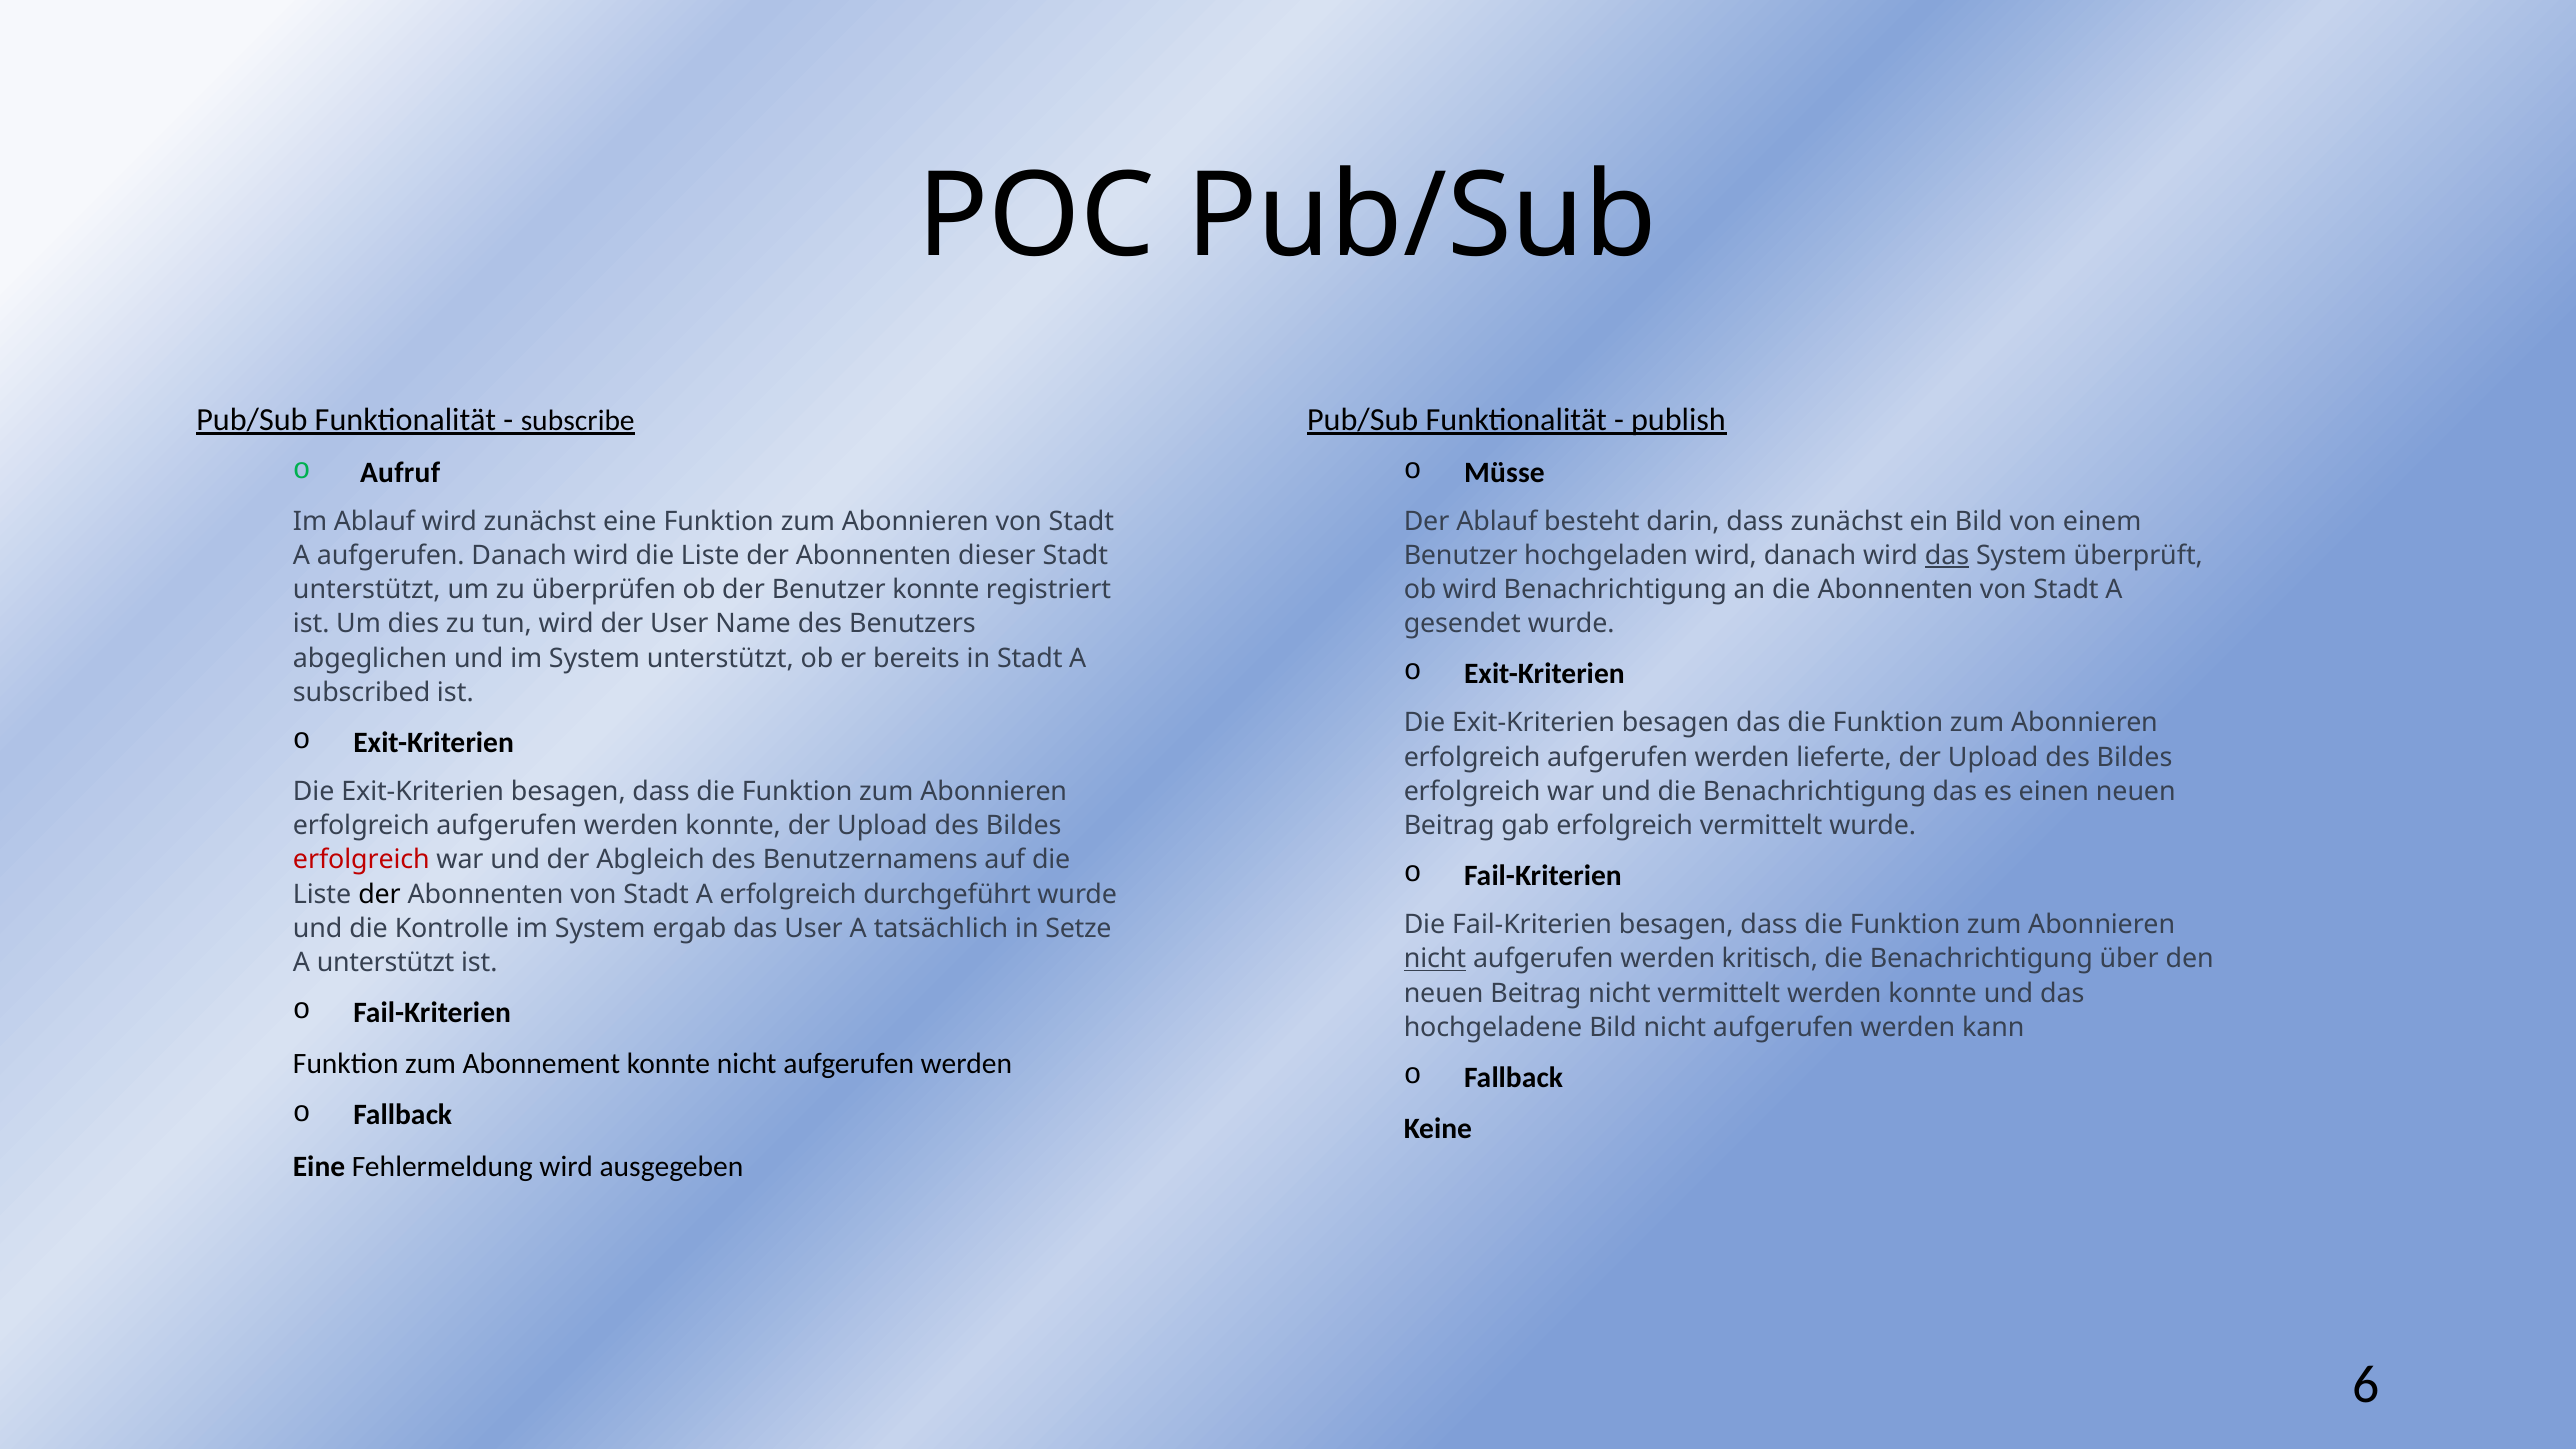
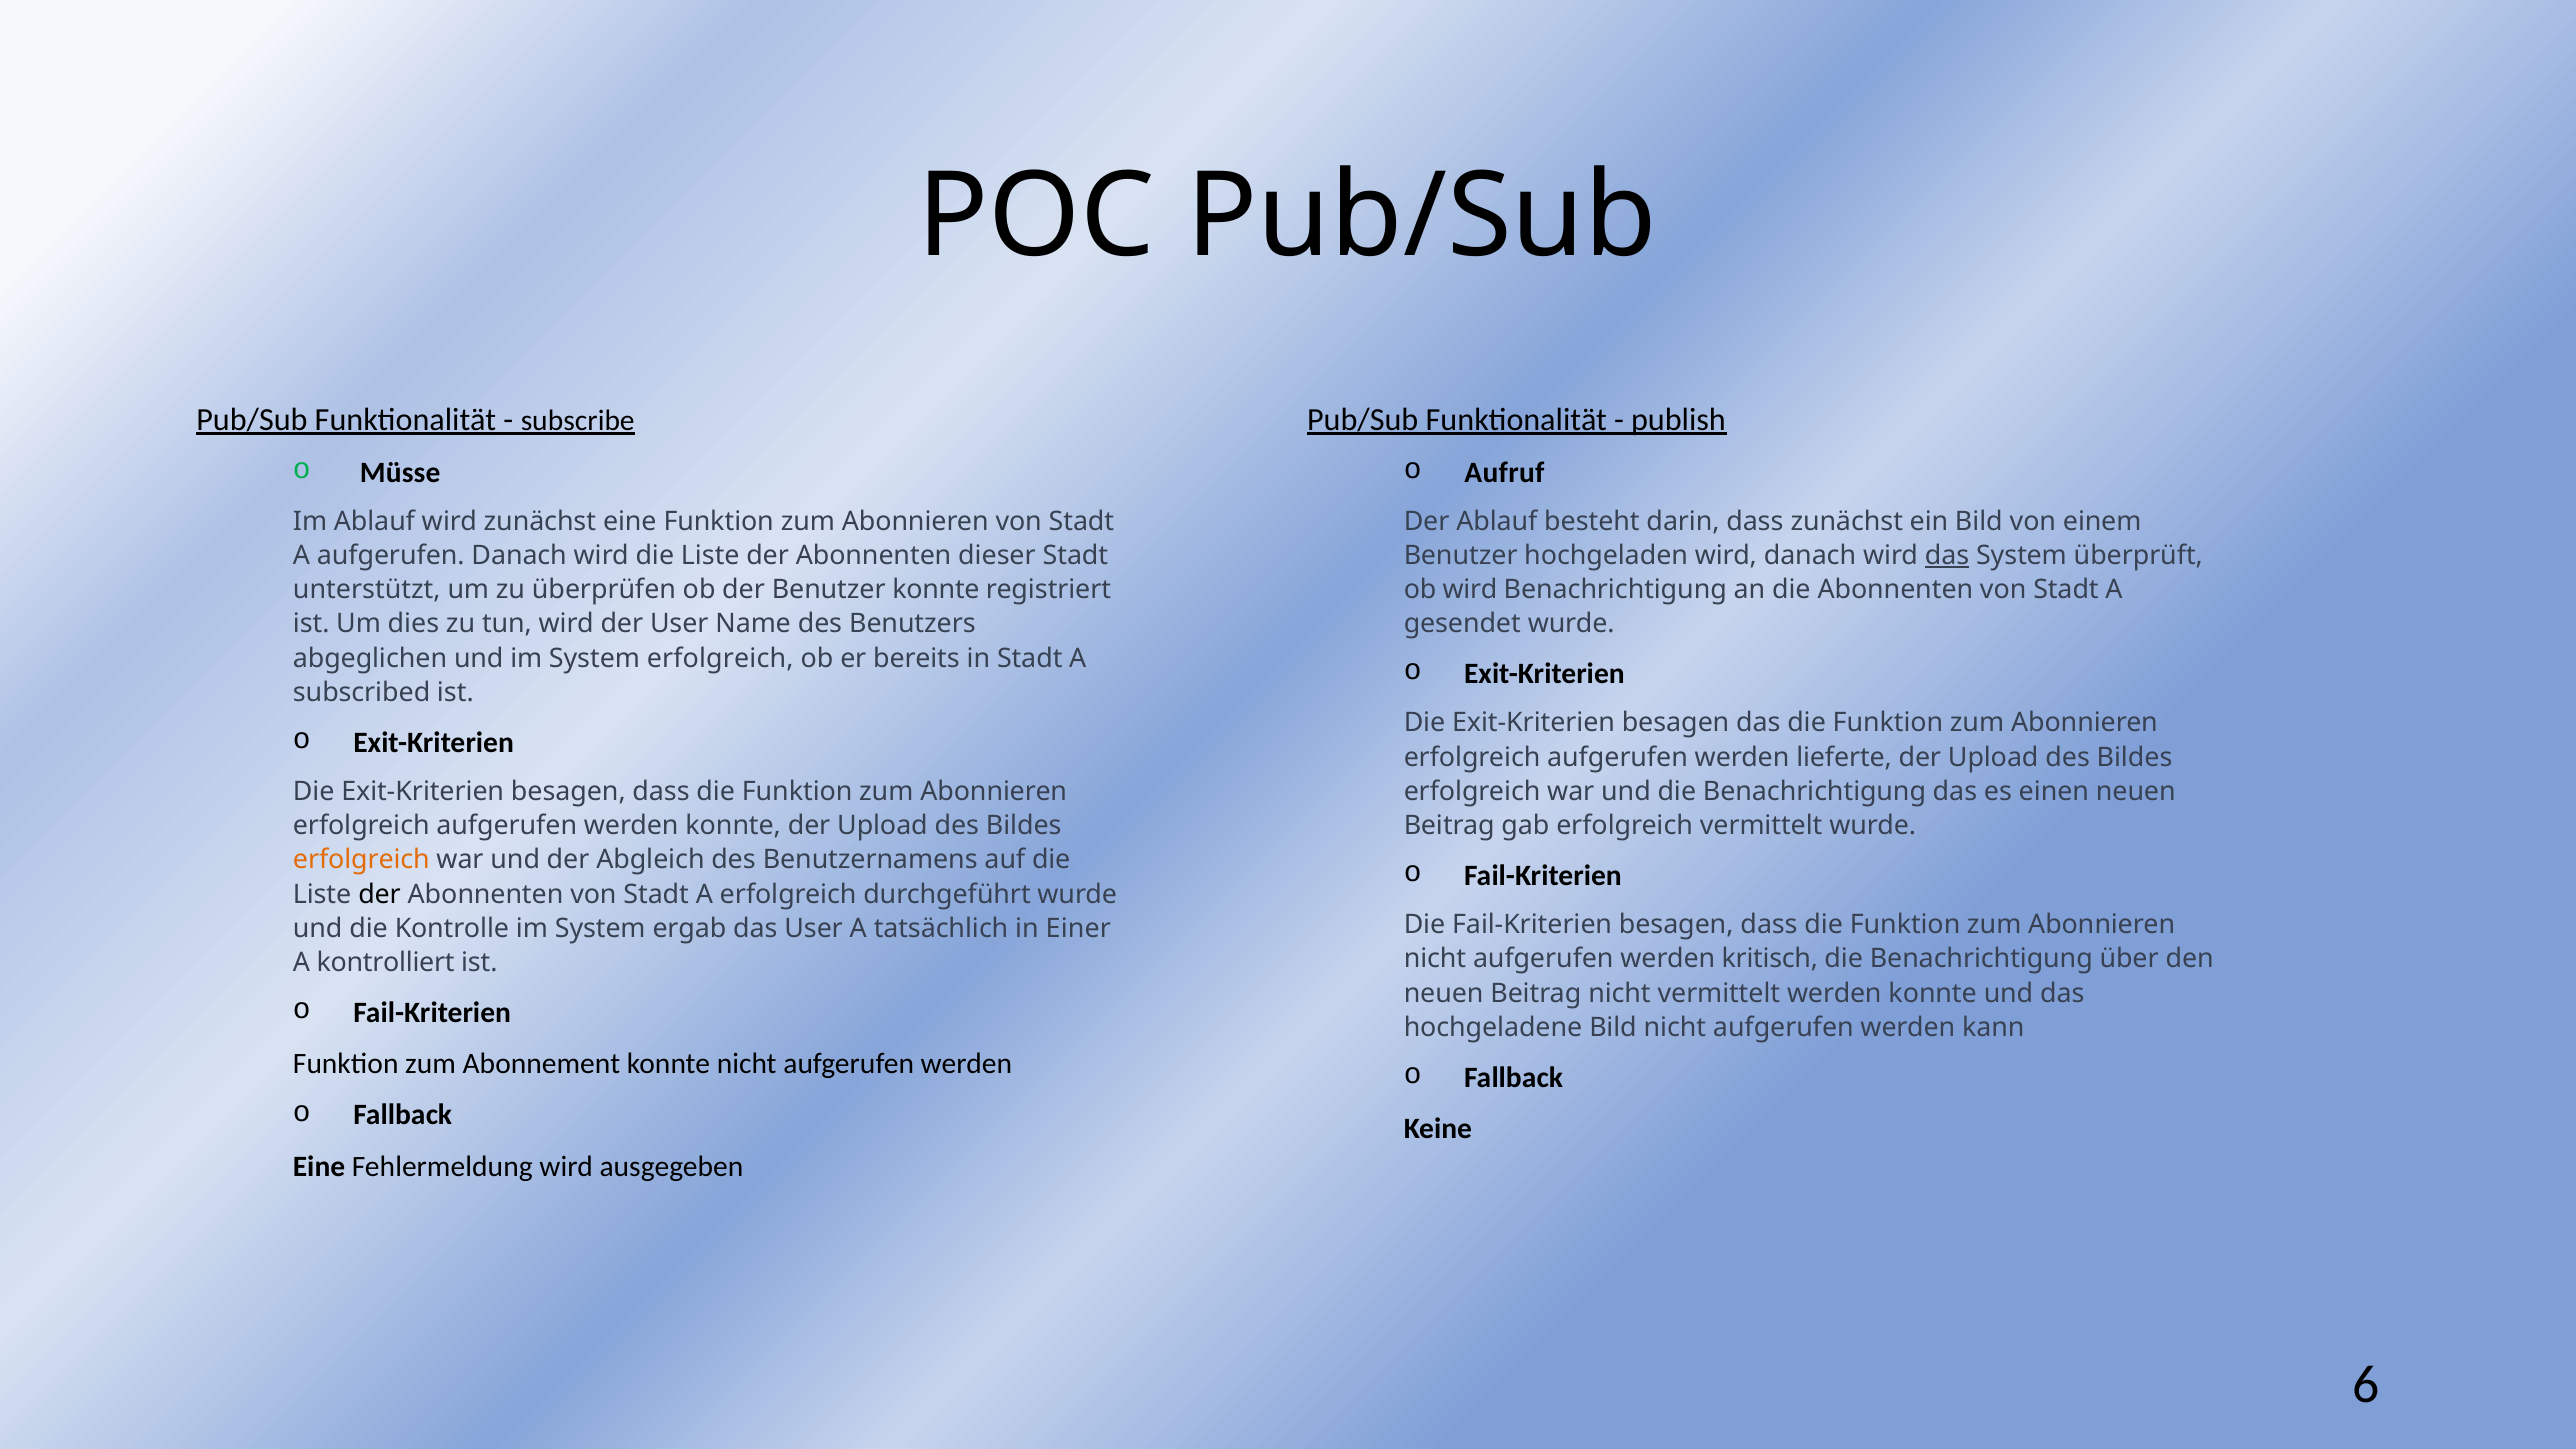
Aufruf: Aufruf -> Müsse (400, 472)
Müsse: Müsse -> Aufruf (1504, 472)
System unterstützt: unterstützt -> erfolgreich (720, 658)
erfolgreich colour: red -> orange (361, 860)
Setze: Setze -> Einer (1078, 928)
nicht underline: present -> none (1435, 959)
A unterstützt: unterstützt -> kontrolliert (386, 963)
